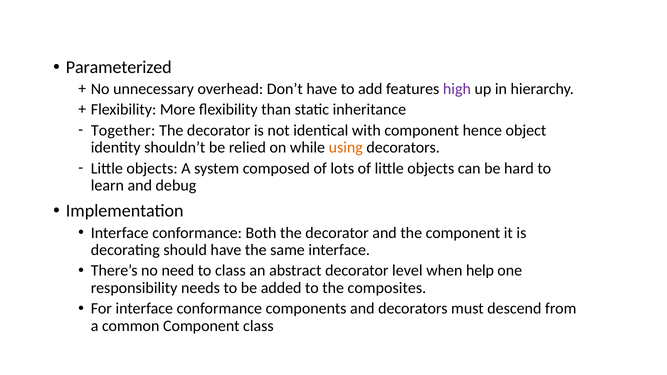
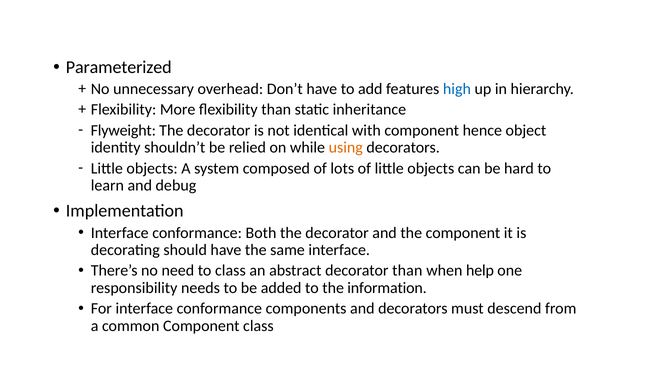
high colour: purple -> blue (457, 89)
Together: Together -> Flyweight (123, 130)
decorator level: level -> than (407, 271)
composites: composites -> information (387, 288)
